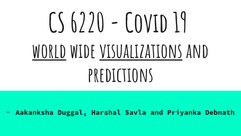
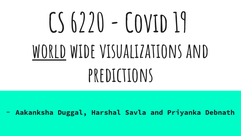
visualizations underline: present -> none (141, 51)
